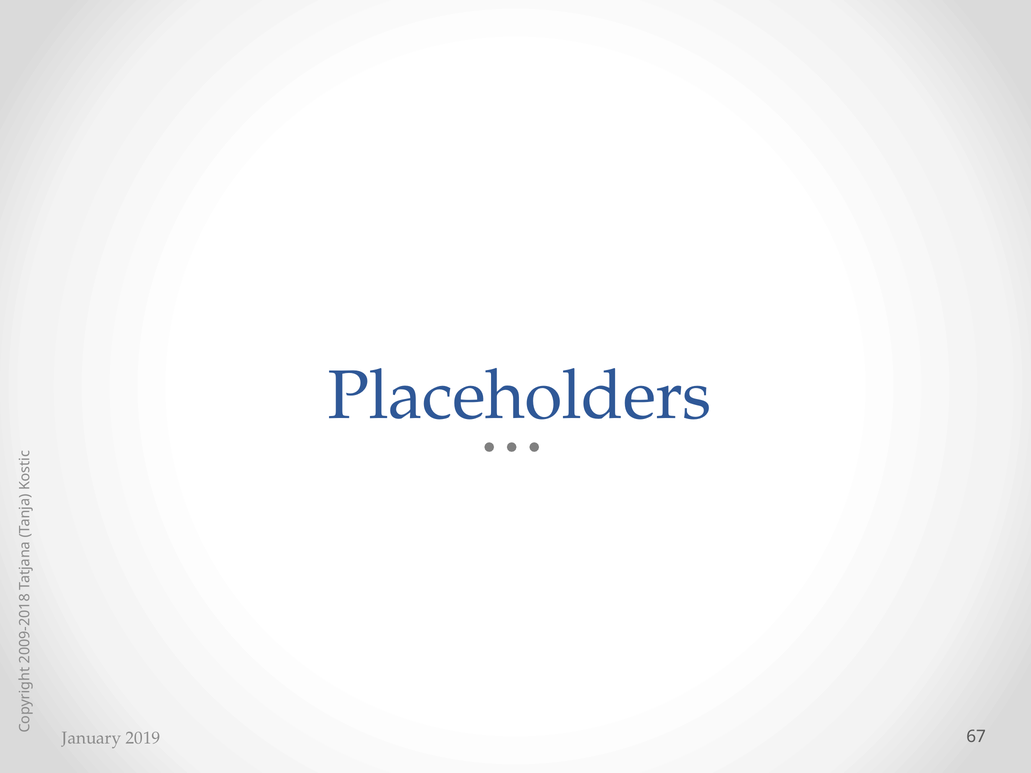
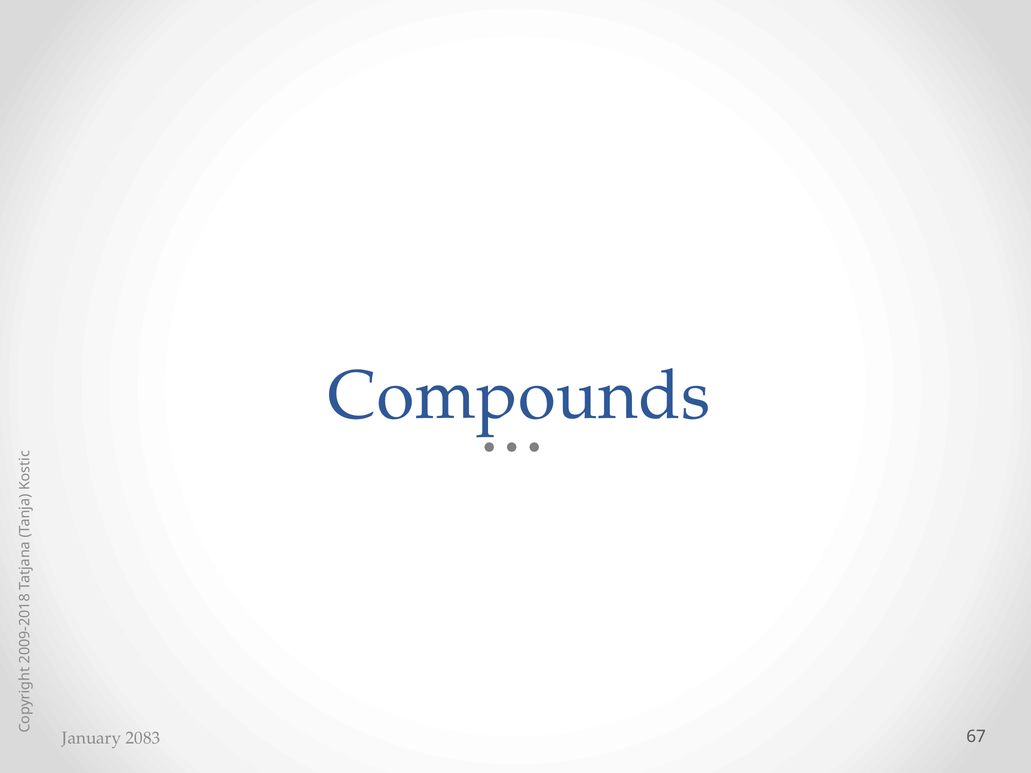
Placeholders: Placeholders -> Compounds (519, 395)
2019: 2019 -> 2083 (143, 738)
